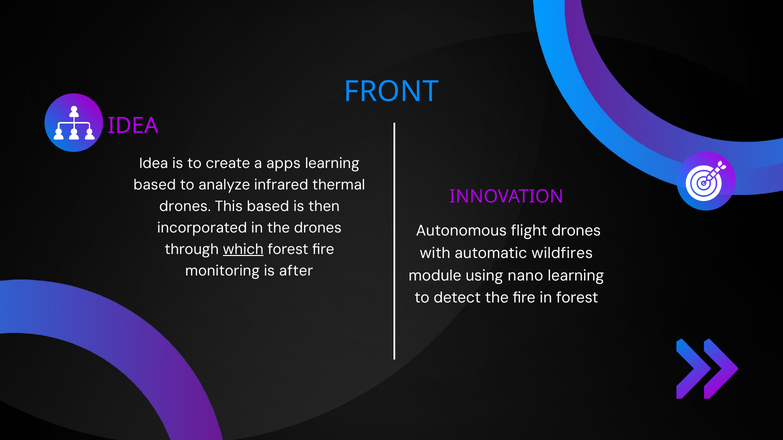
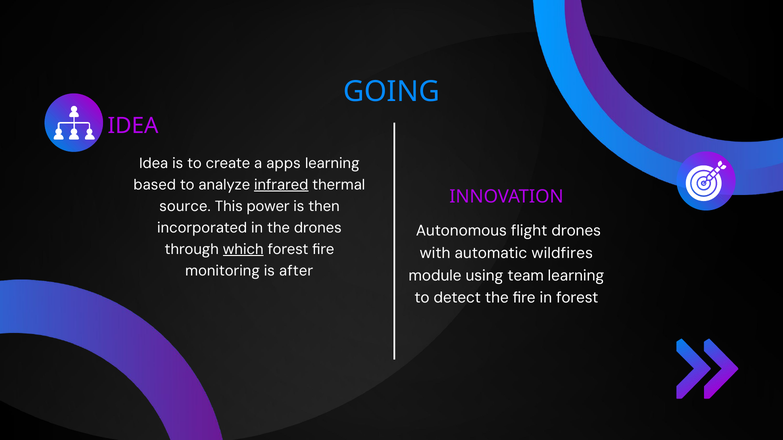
FRONT: FRONT -> GOING (392, 92)
infrared underline: none -> present (281, 185)
drones: drones -> source (185, 206)
This based: based -> power (268, 206)
nano: nano -> team (526, 276)
